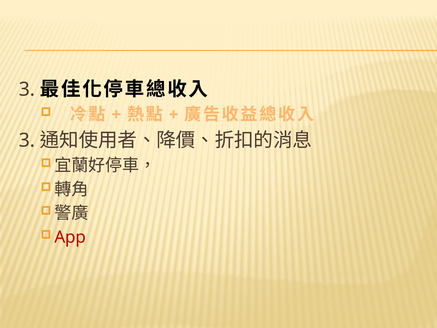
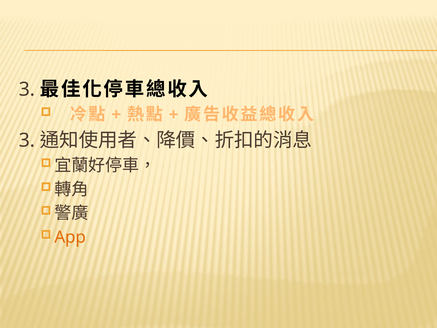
App colour: red -> orange (70, 237)
